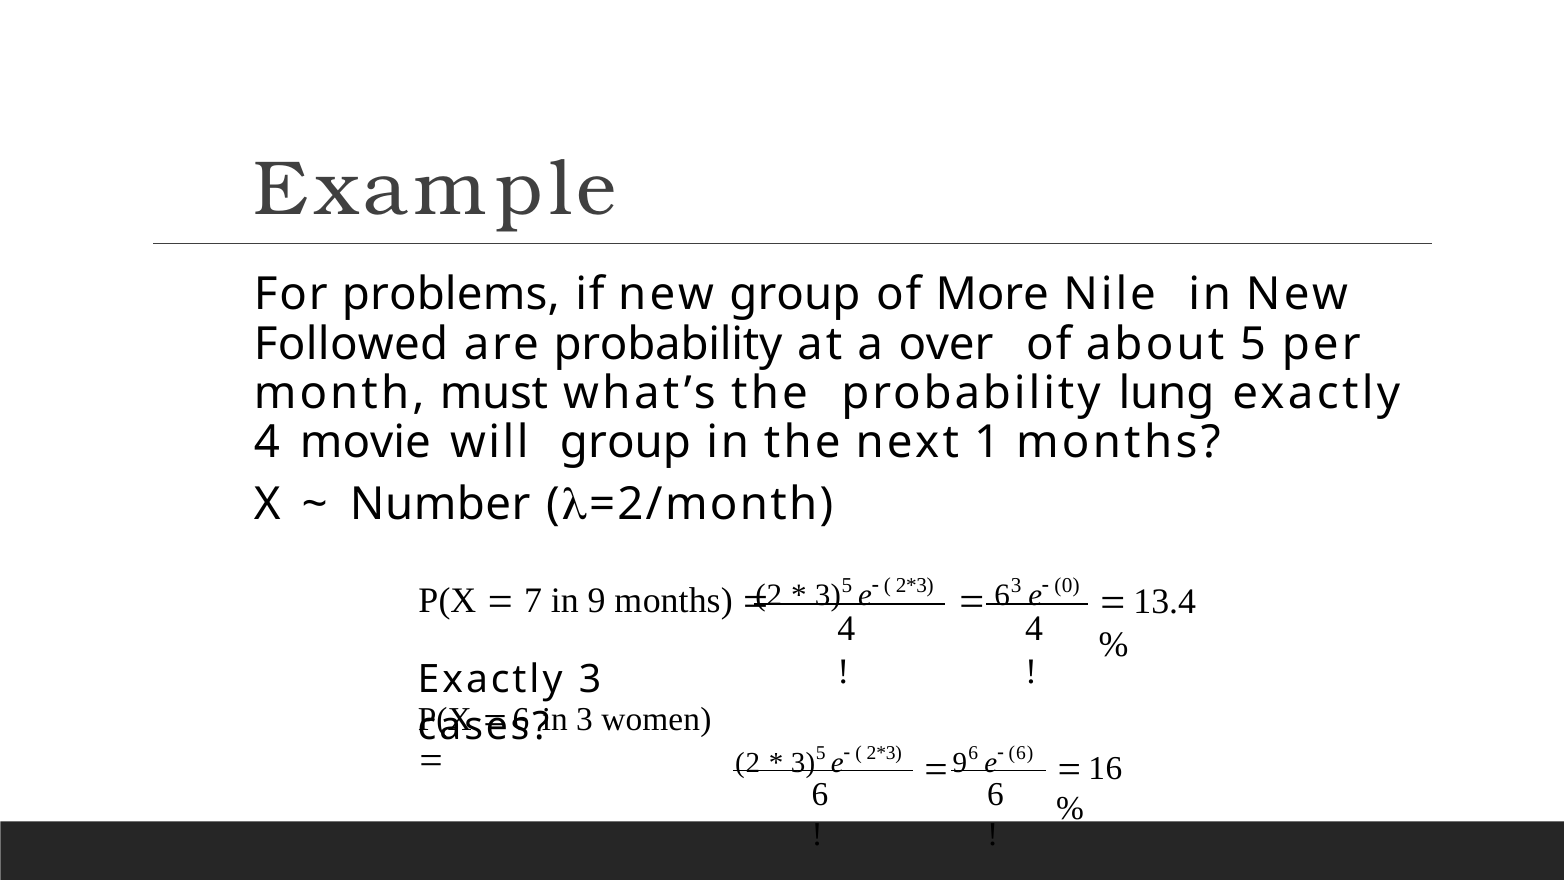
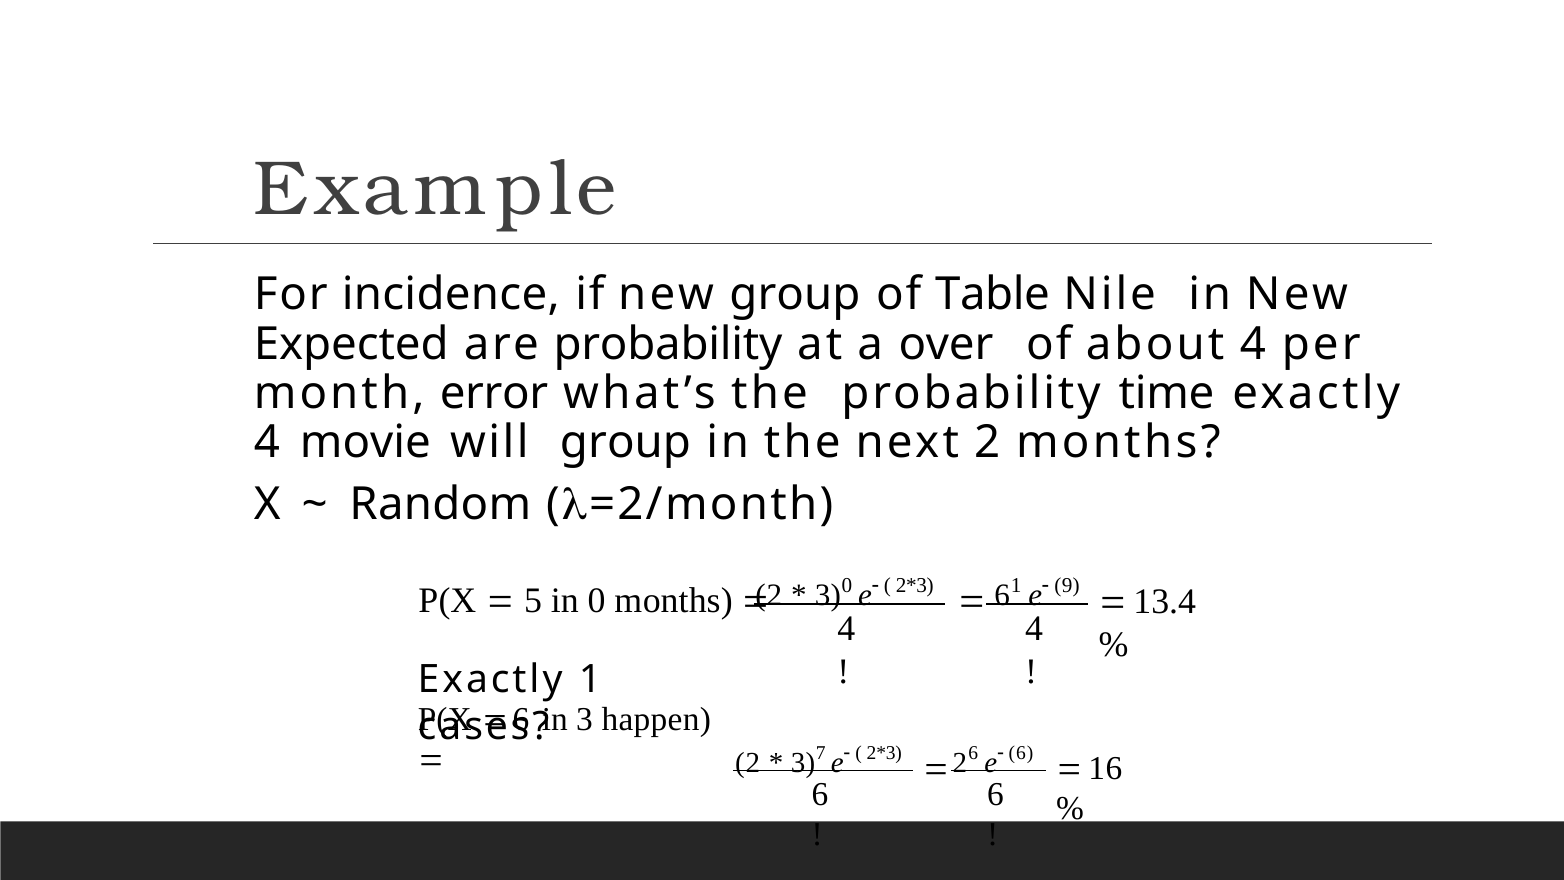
problems: problems -> incidence (451, 295)
More: More -> Table (992, 295)
Followed: Followed -> Expected (351, 344)
about 5: 5 -> 4 (1253, 344)
must: must -> error (494, 393)
lung: lung -> time (1166, 393)
next 1: 1 -> 2 (987, 442)
Number: Number -> Random (440, 504)
5: 5 -> 0 (847, 585)
6 3: 3 -> 1 (1016, 585)
0: 0 -> 9 (1067, 585)
7: 7 -> 5 (533, 601)
in 9: 9 -> 0 (597, 601)
Exactly 3: 3 -> 1 (590, 679)
women: women -> happen (656, 719)
9: 9 -> 2 (960, 762)
5: 5 -> 7 (821, 753)
